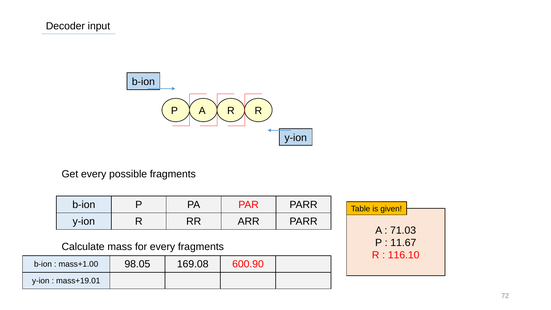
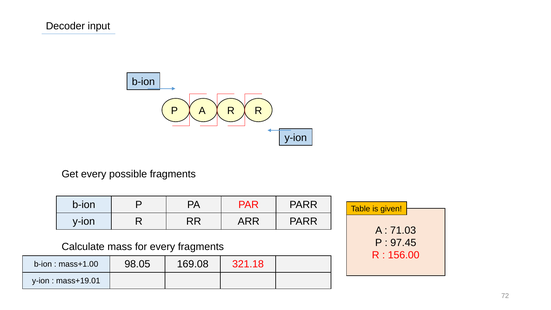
11.67: 11.67 -> 97.45 (403, 243)
116.10: 116.10 -> 156.00 (404, 255)
600.90: 600.90 -> 321.18 (248, 264)
